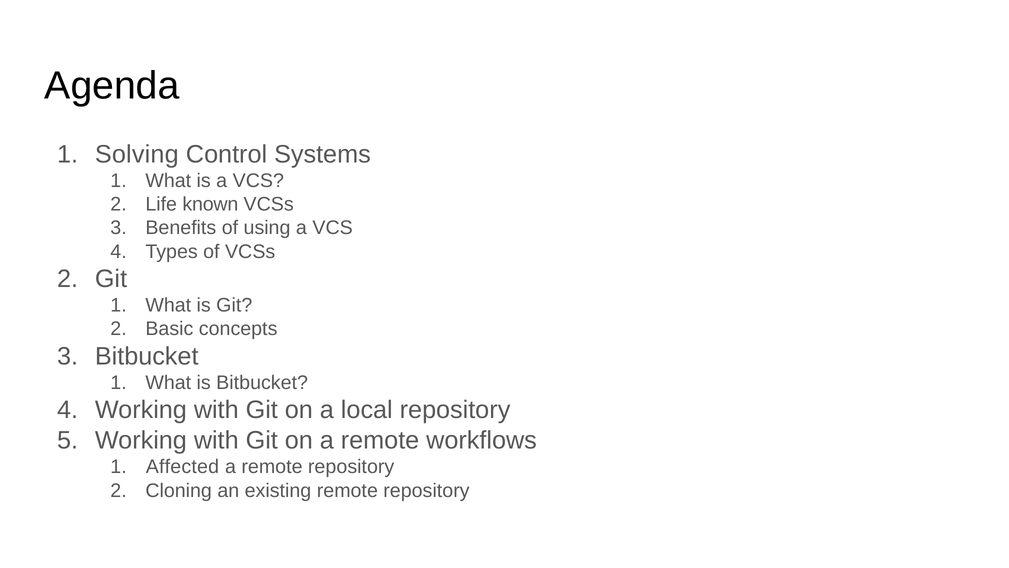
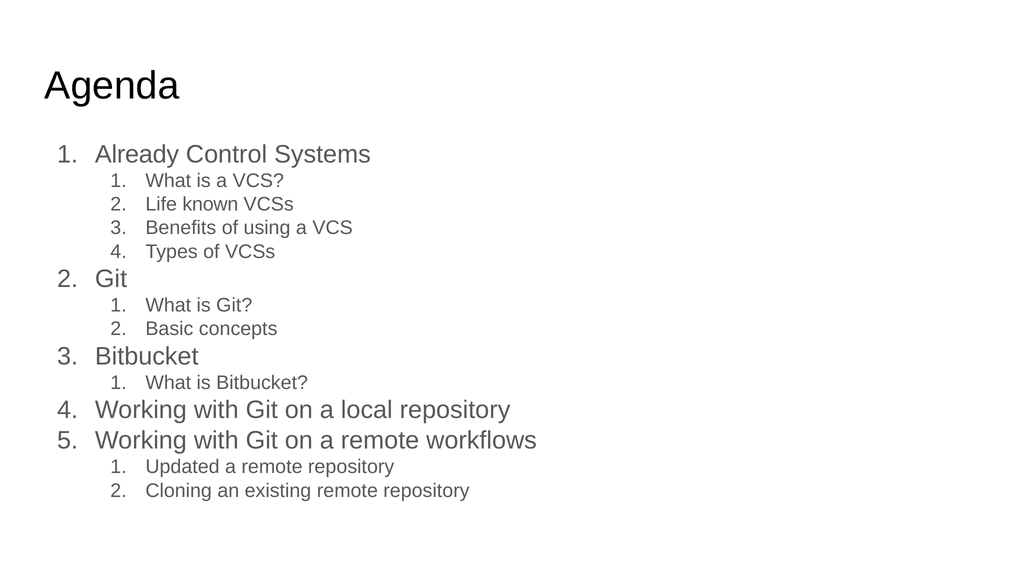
Solving: Solving -> Already (137, 154)
Affected: Affected -> Updated (182, 467)
